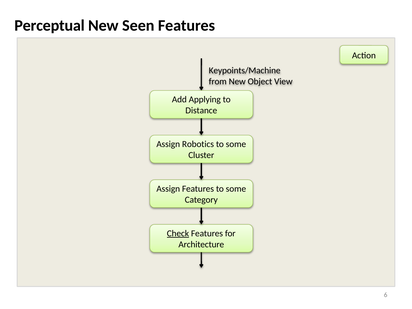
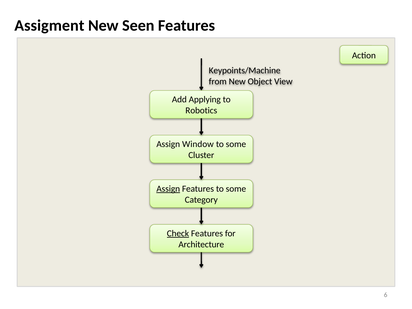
Perceptual: Perceptual -> Assigment (49, 25)
Distance: Distance -> Robotics (201, 111)
Robotics: Robotics -> Window (198, 144)
Assign underline: none -> present (168, 189)
